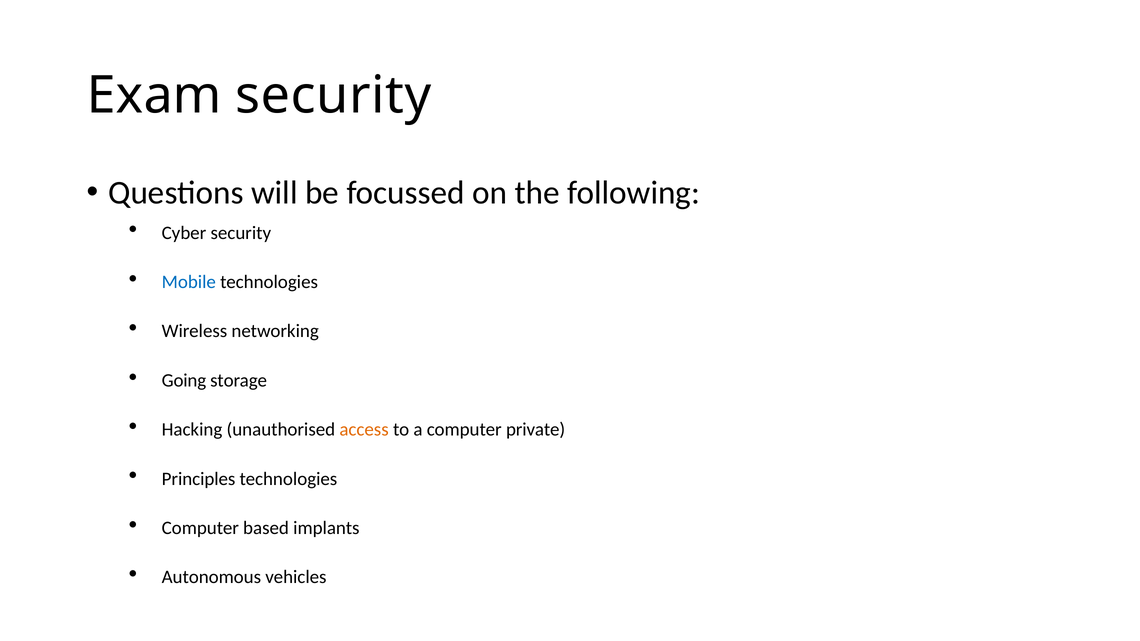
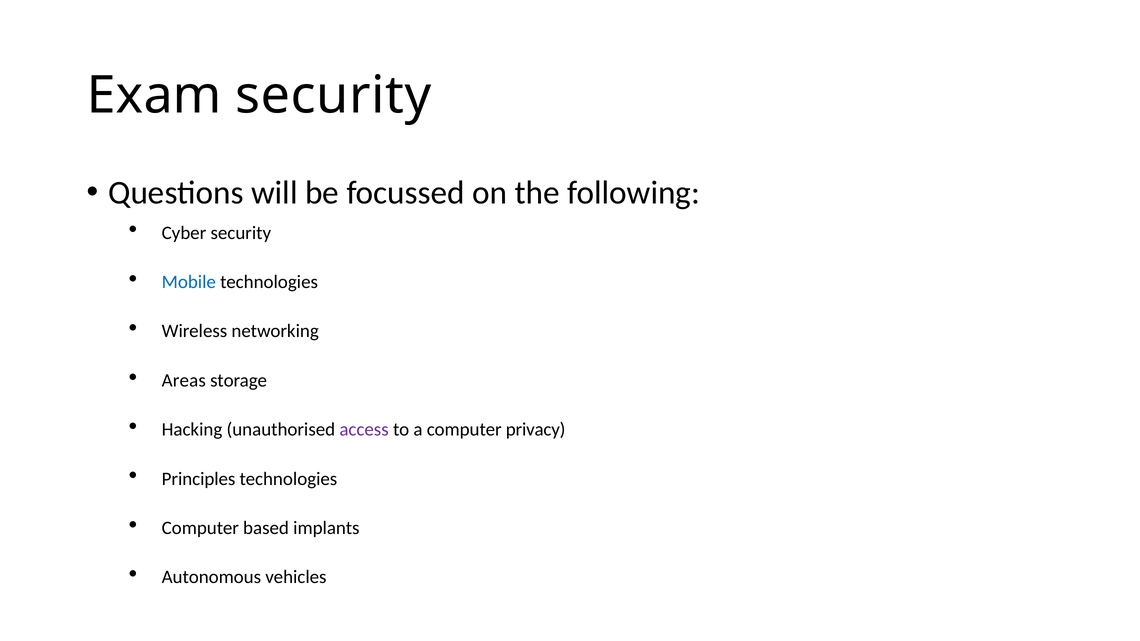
Going: Going -> Areas (184, 381)
access colour: orange -> purple (364, 430)
private: private -> privacy (536, 430)
